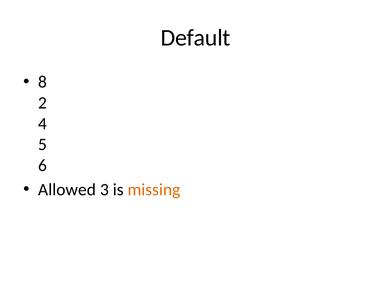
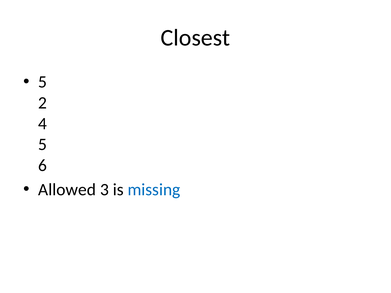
Default: Default -> Closest (195, 38)
8: 8 -> 5 (43, 82)
missing colour: orange -> blue (154, 190)
